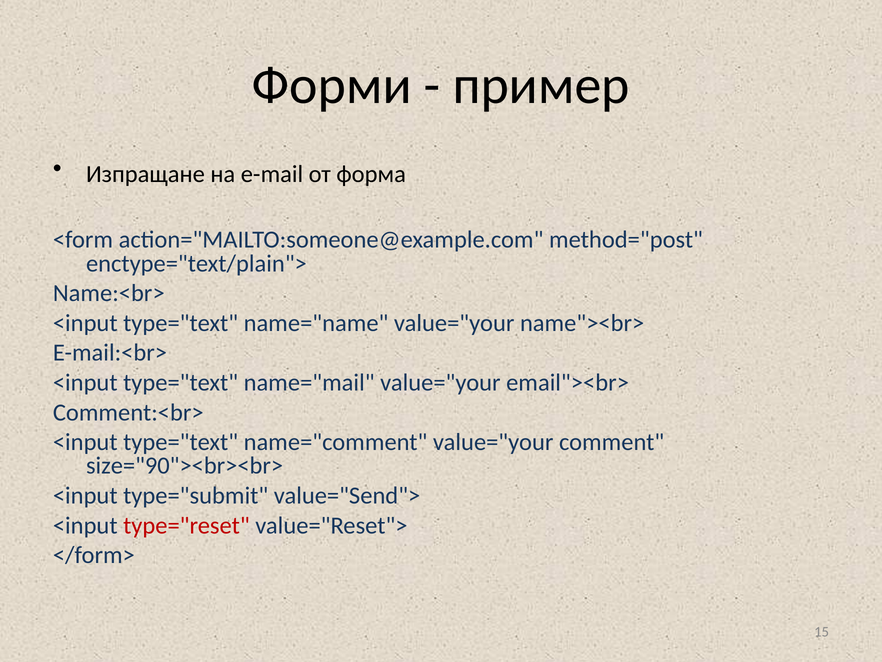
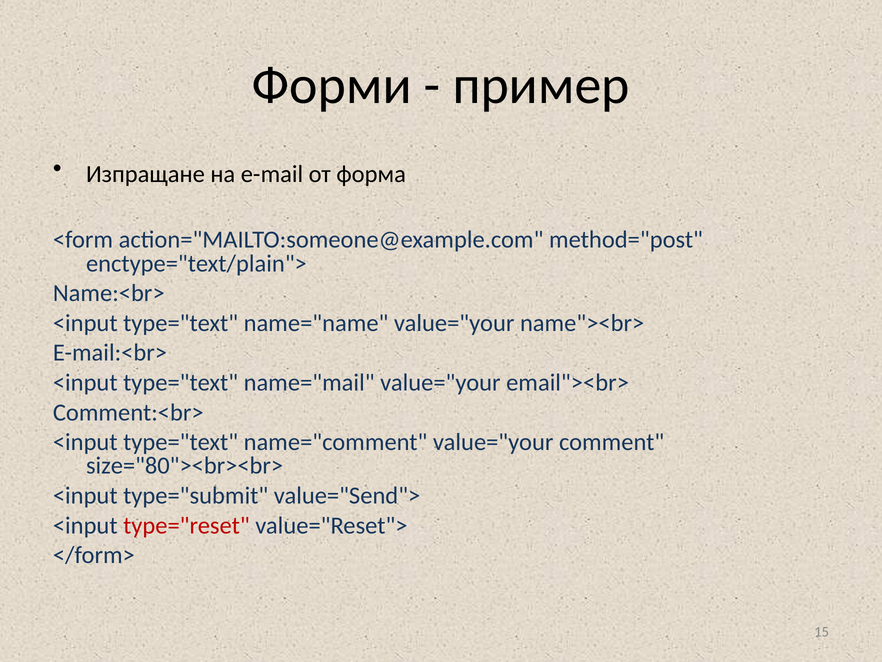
size="90"><br><br>: size="90"><br><br> -> size="80"><br><br> (185, 466)
